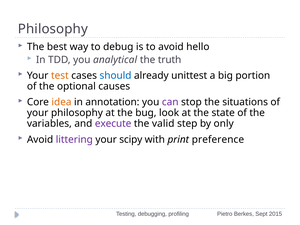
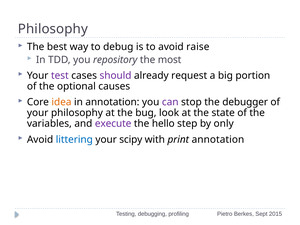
hello: hello -> raise (198, 47)
analytical: analytical -> repository (115, 60)
truth: truth -> most (170, 60)
test colour: orange -> purple (60, 75)
should colour: blue -> purple (116, 75)
unittest: unittest -> request (189, 75)
situations: situations -> debugger (245, 102)
valid: valid -> hello (163, 124)
littering colour: purple -> blue (74, 139)
print preference: preference -> annotation (218, 139)
